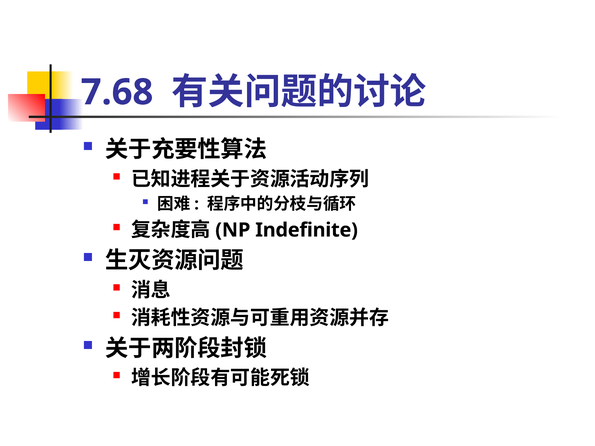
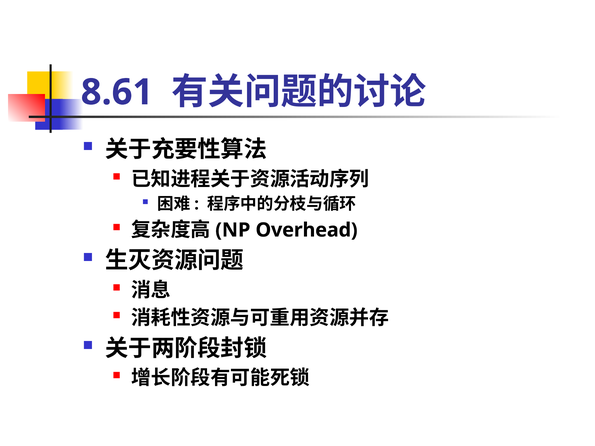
7.68: 7.68 -> 8.61 (117, 92)
Indefinite: Indefinite -> Overhead (307, 230)
